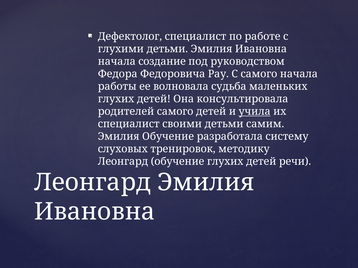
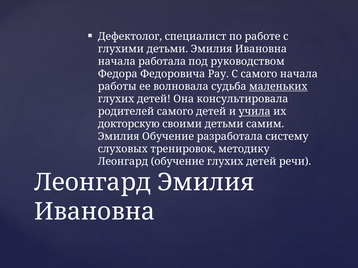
создание: создание -> работала (162, 62)
маленьких underline: none -> present (278, 87)
специалист: специалист -> докторскую (129, 124)
